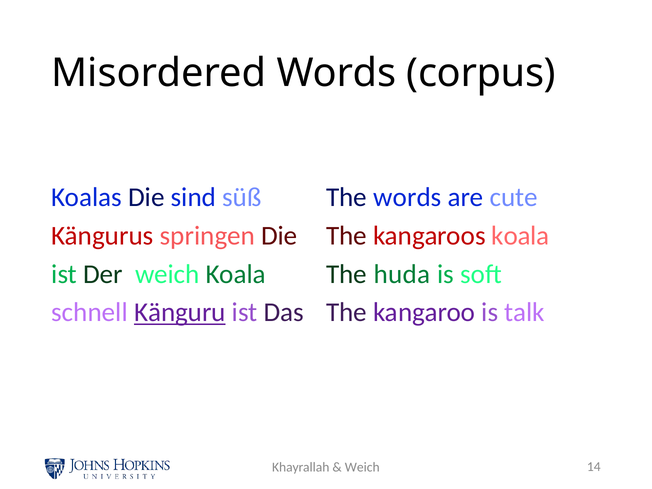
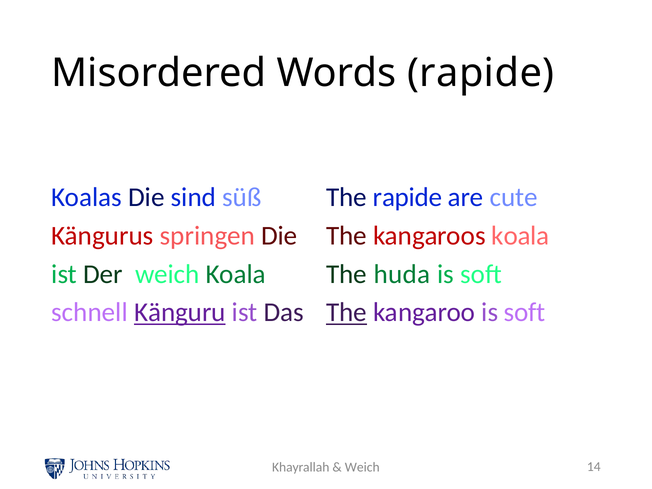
Words corpus: corpus -> rapide (481, 73)
The words: words -> rapide (408, 197)
The underline: none -> present (346, 312)
kangaroo is talk: talk -> soft (524, 312)
